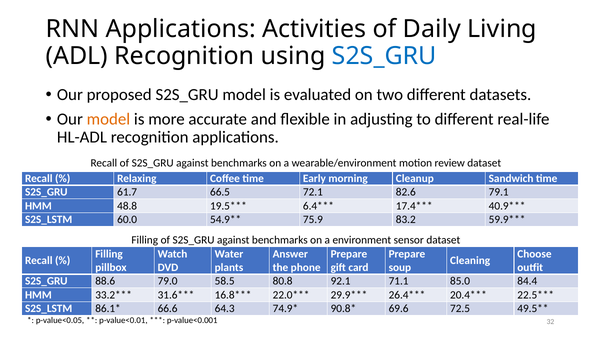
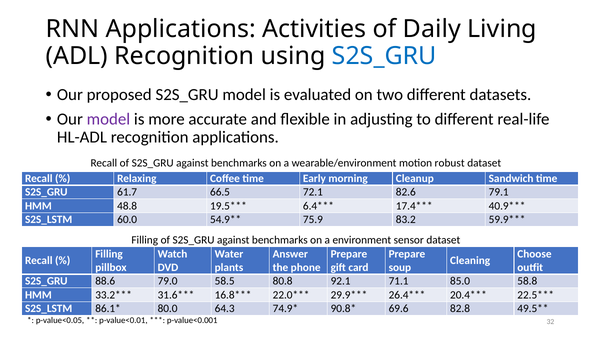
model colour: orange -> purple (108, 119)
review: review -> robust (450, 163)
84.4: 84.4 -> 58.8 (527, 282)
66.6: 66.6 -> 80.0 (168, 309)
72.5: 72.5 -> 82.8 (460, 309)
